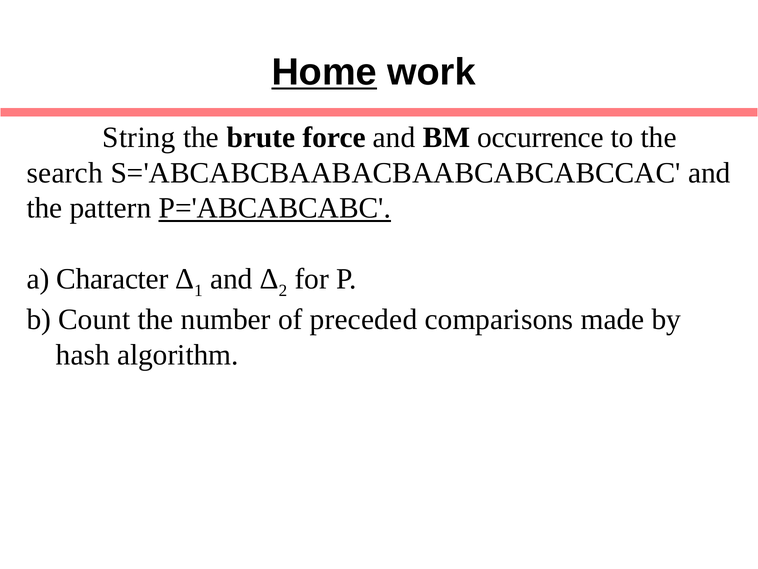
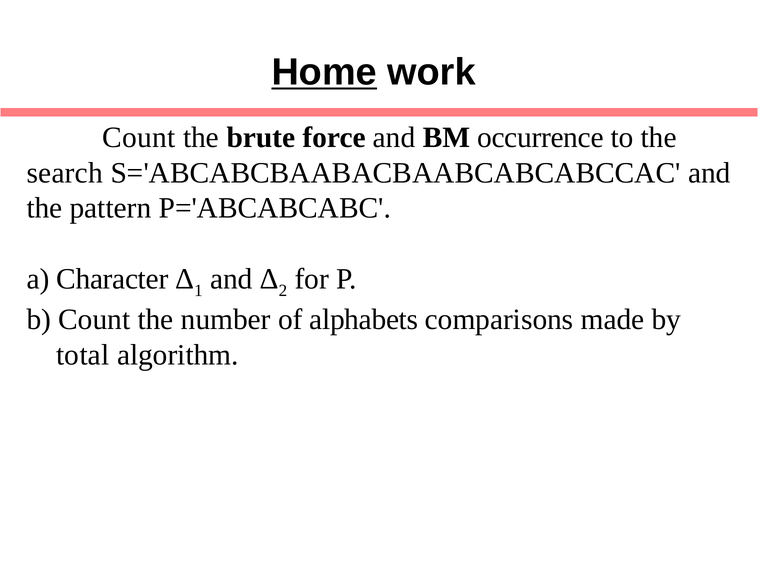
String: String -> Count (139, 137)
P='ABCABCABC underline: present -> none (275, 208)
preceded: preceded -> alphabets (364, 319)
hash: hash -> total (83, 354)
